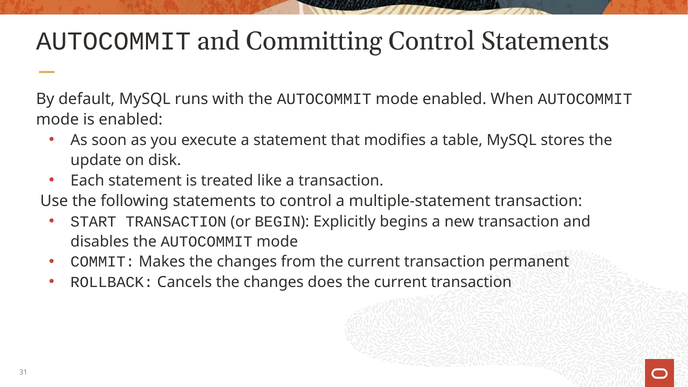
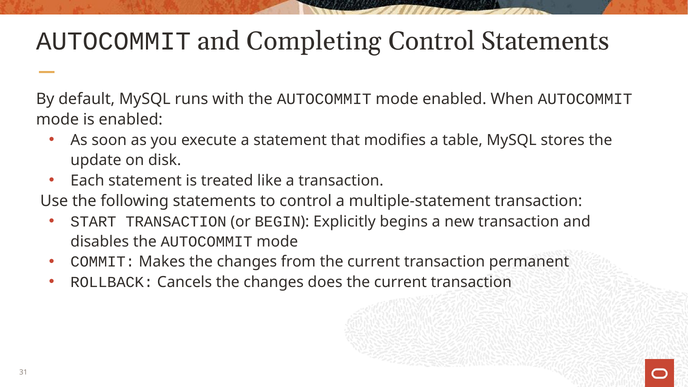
Committing: Committing -> Completing (314, 41)
